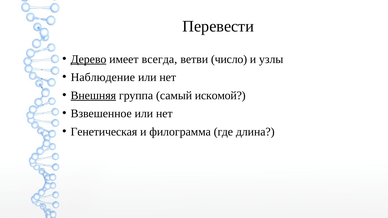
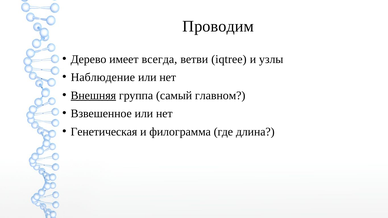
Перевести: Перевести -> Проводим (218, 26)
Дерево underline: present -> none (89, 59)
число: число -> iqtree (229, 59)
искомой: искомой -> главном (220, 96)
